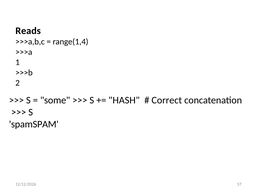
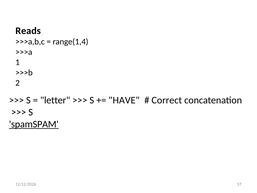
some: some -> letter (55, 100)
HASH: HASH -> HAVE (124, 100)
spamSPAM underline: none -> present (34, 124)
